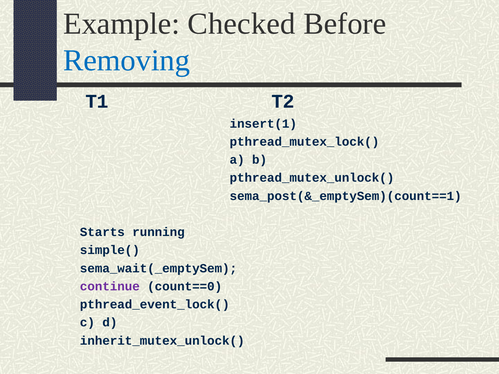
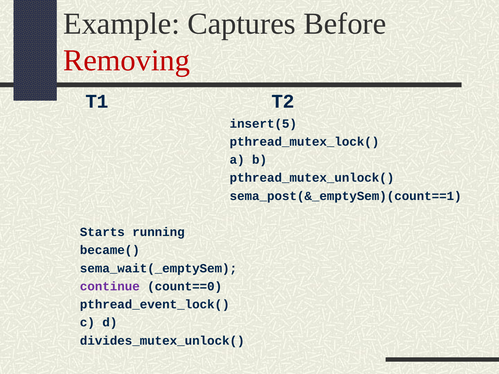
Checked: Checked -> Captures (242, 24)
Removing colour: blue -> red (127, 60)
insert(1: insert(1 -> insert(5 (263, 124)
simple(: simple( -> became( (110, 250)
inherit_mutex_unlock(: inherit_mutex_unlock( -> divides_mutex_unlock( (162, 341)
